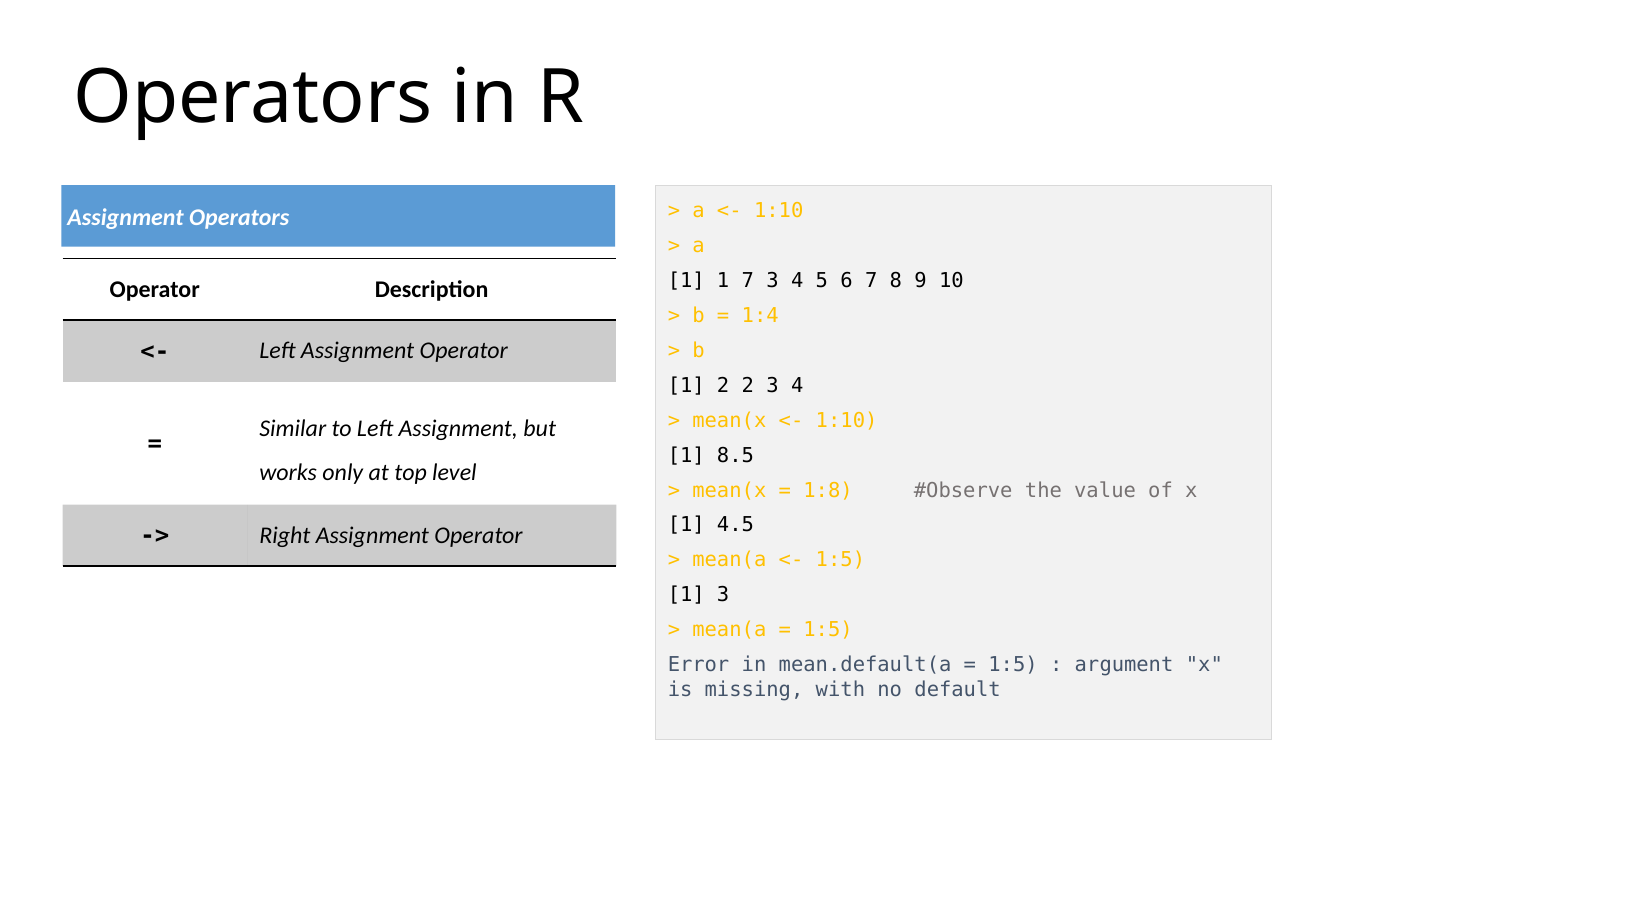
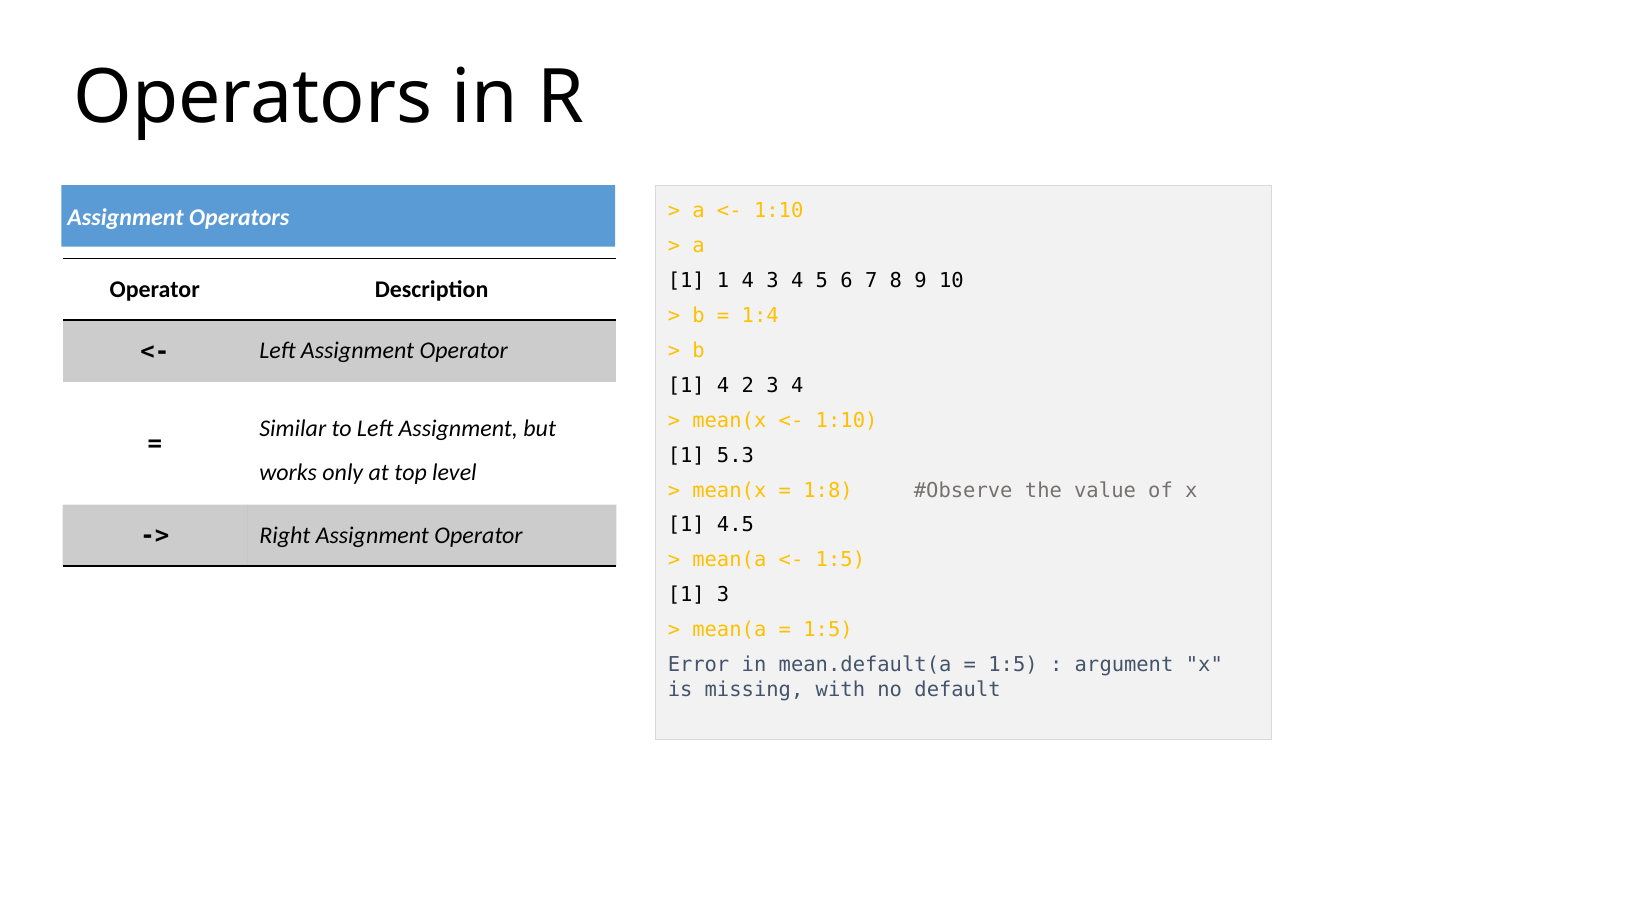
1 1 7: 7 -> 4 (748, 281)
2: 2 -> 4 (723, 386)
8.5: 8.5 -> 5.3 (736, 455)
